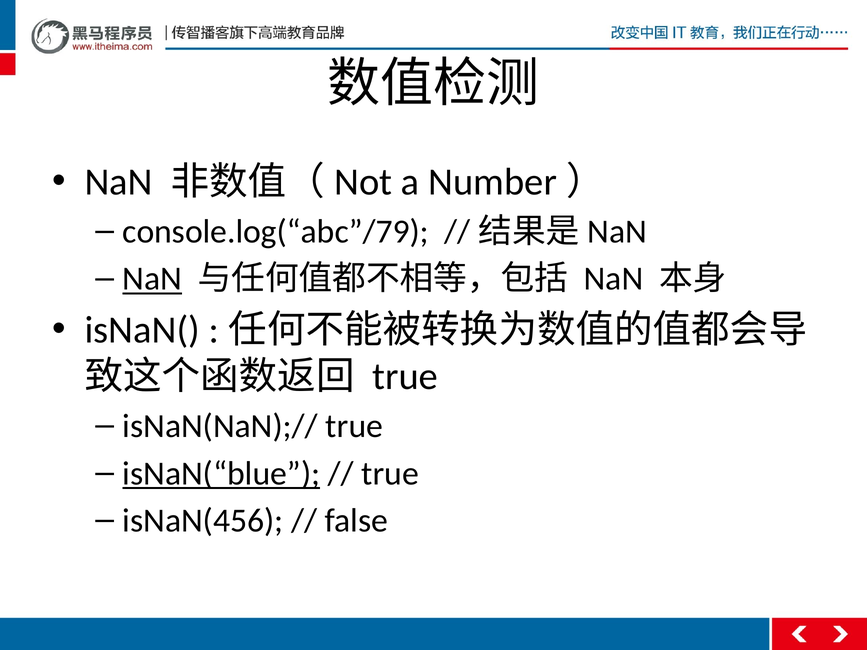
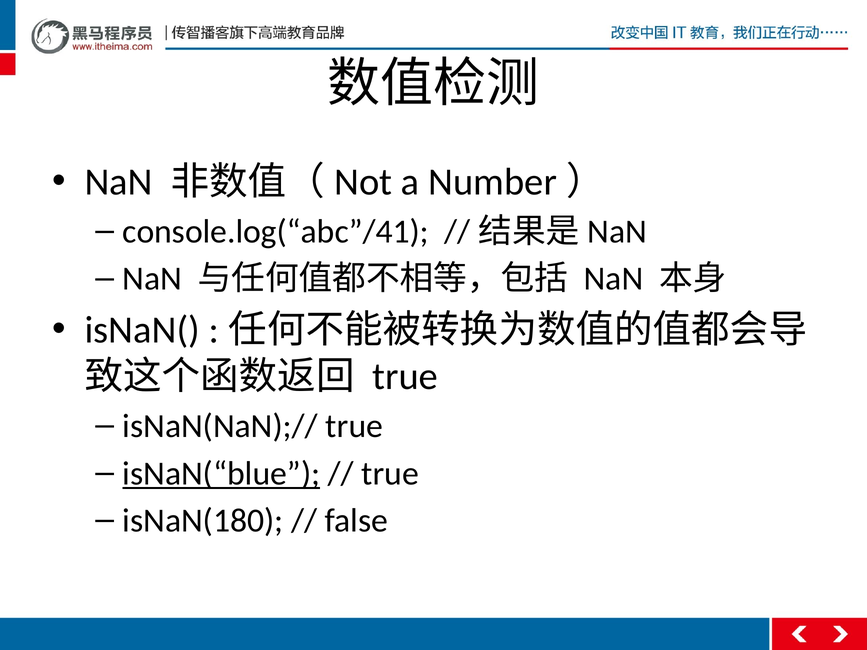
console.log(“abc”/79: console.log(“abc”/79 -> console.log(“abc”/41 (276, 232)
NaN underline: present -> none (152, 279)
isNaN(456: isNaN(456 -> isNaN(180 (203, 521)
